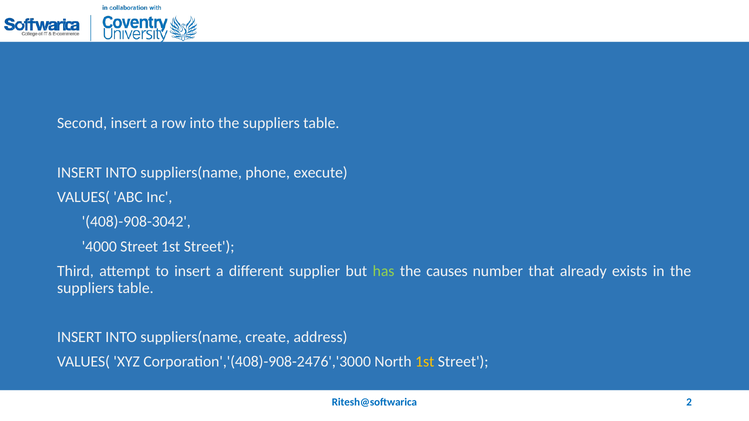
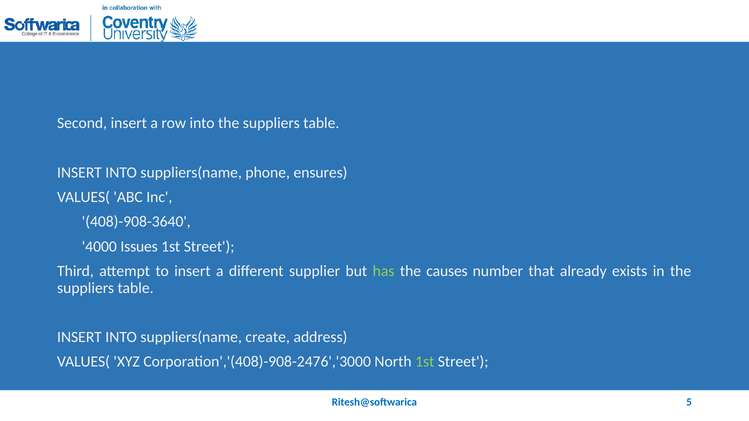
execute: execute -> ensures (321, 173)
408)-908-3042: 408)-908-3042 -> 408)-908-3640 (136, 222)
4000 Street: Street -> Issues (139, 247)
1st colour: yellow -> light green (425, 362)
2: 2 -> 5 (689, 402)
